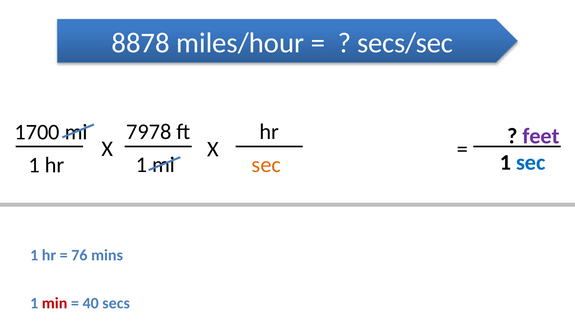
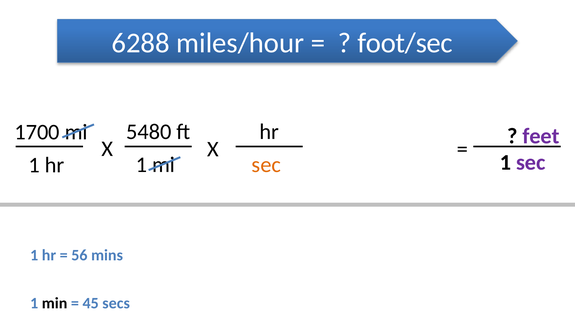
8878: 8878 -> 6288 (141, 43)
secs/sec: secs/sec -> foot/sec (405, 43)
7978: 7978 -> 5480 (149, 132)
sec colour: blue -> purple (531, 163)
76: 76 -> 56 (79, 256)
min colour: red -> black (55, 304)
40: 40 -> 45 (91, 304)
